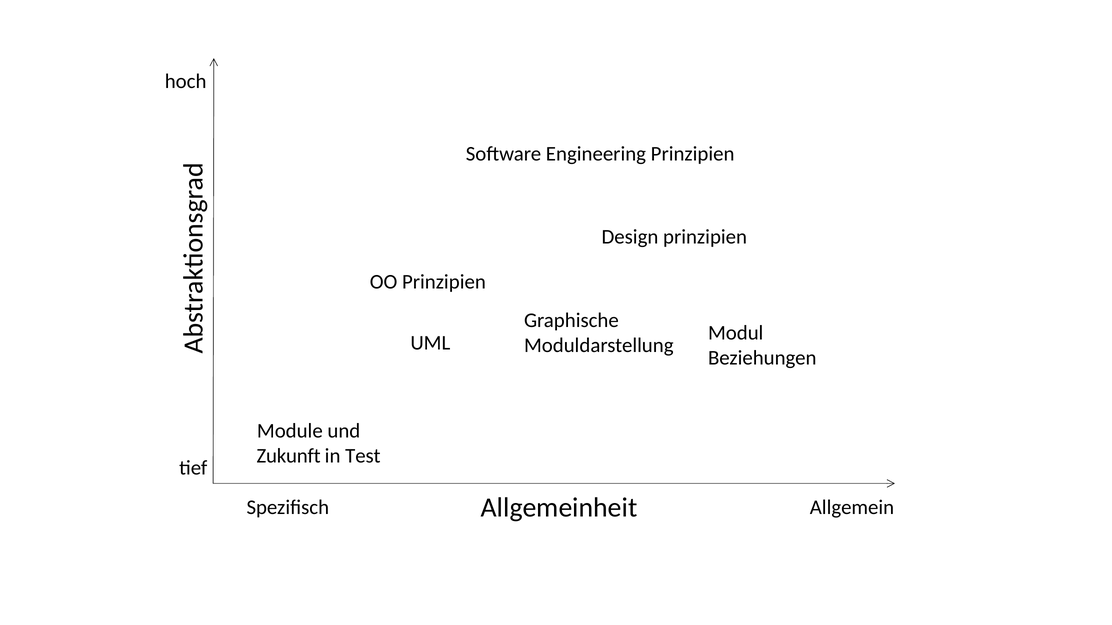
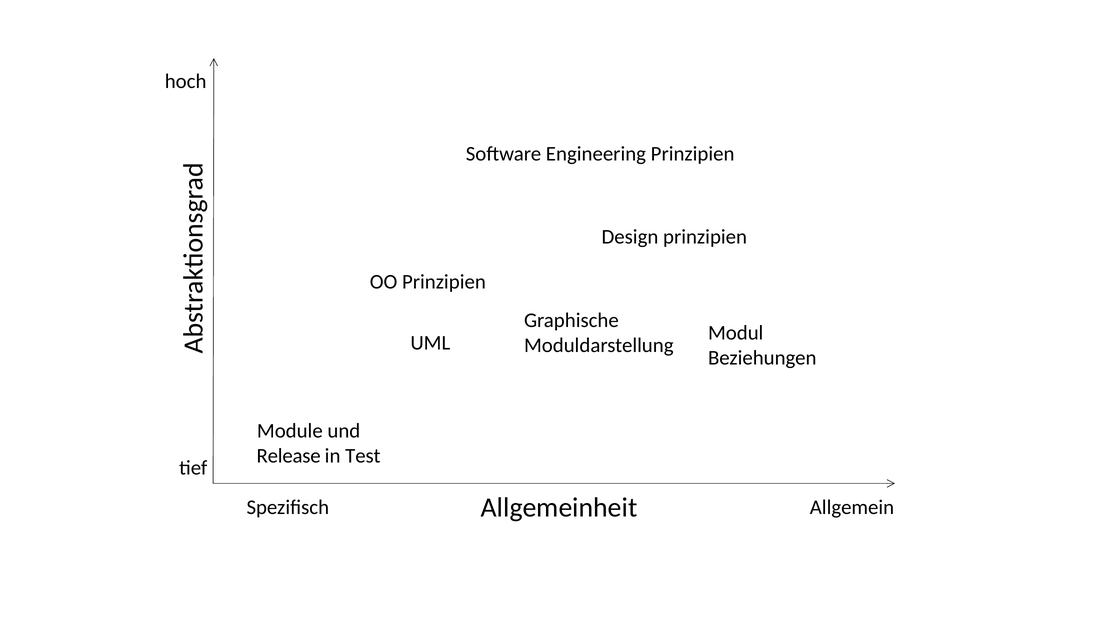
Zukunft: Zukunft -> Release (289, 456)
